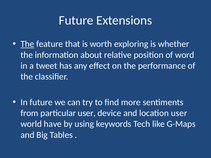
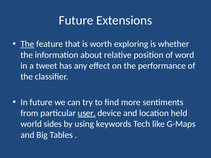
user underline: none -> present (87, 113)
location user: user -> held (179, 113)
have: have -> sides (53, 124)
